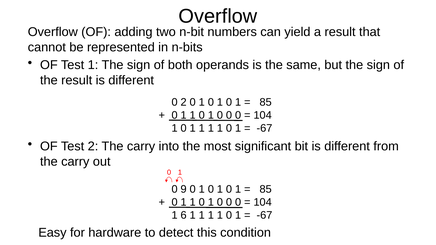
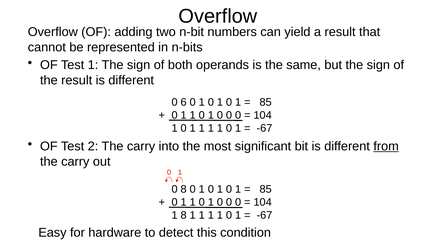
0 2: 2 -> 6 (184, 102)
from underline: none -> present (386, 146)
0 9: 9 -> 8 (184, 189)
1 6: 6 -> 8 (184, 216)
